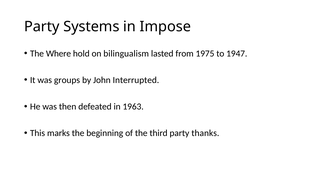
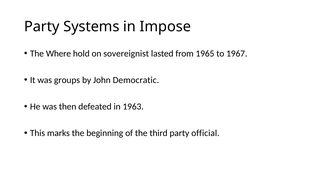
bilingualism: bilingualism -> sovereignist (126, 53)
1975: 1975 -> 1965 (205, 53)
1947: 1947 -> 1967 (237, 53)
Interrupted: Interrupted -> Democratic (136, 80)
thanks: thanks -> official (205, 133)
